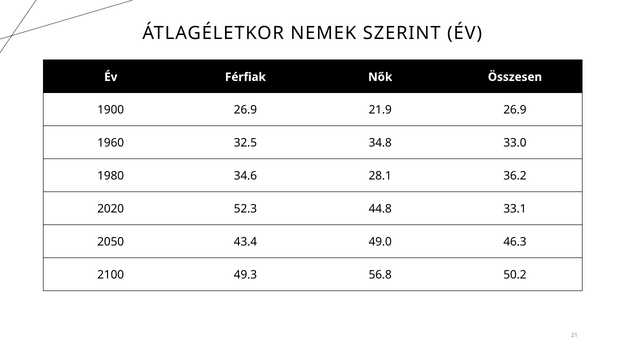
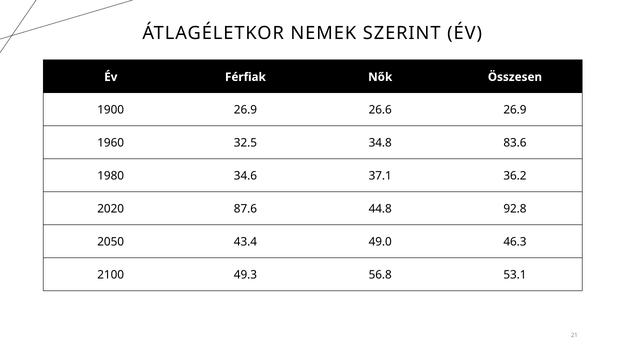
21.9: 21.9 -> 26.6 (380, 110)
33.0: 33.0 -> 83.6 (515, 143)
28.1: 28.1 -> 37.1 (380, 176)
52.3: 52.3 -> 87.6 (245, 209)
33.1: 33.1 -> 92.8 (515, 209)
50.2: 50.2 -> 53.1 (515, 275)
